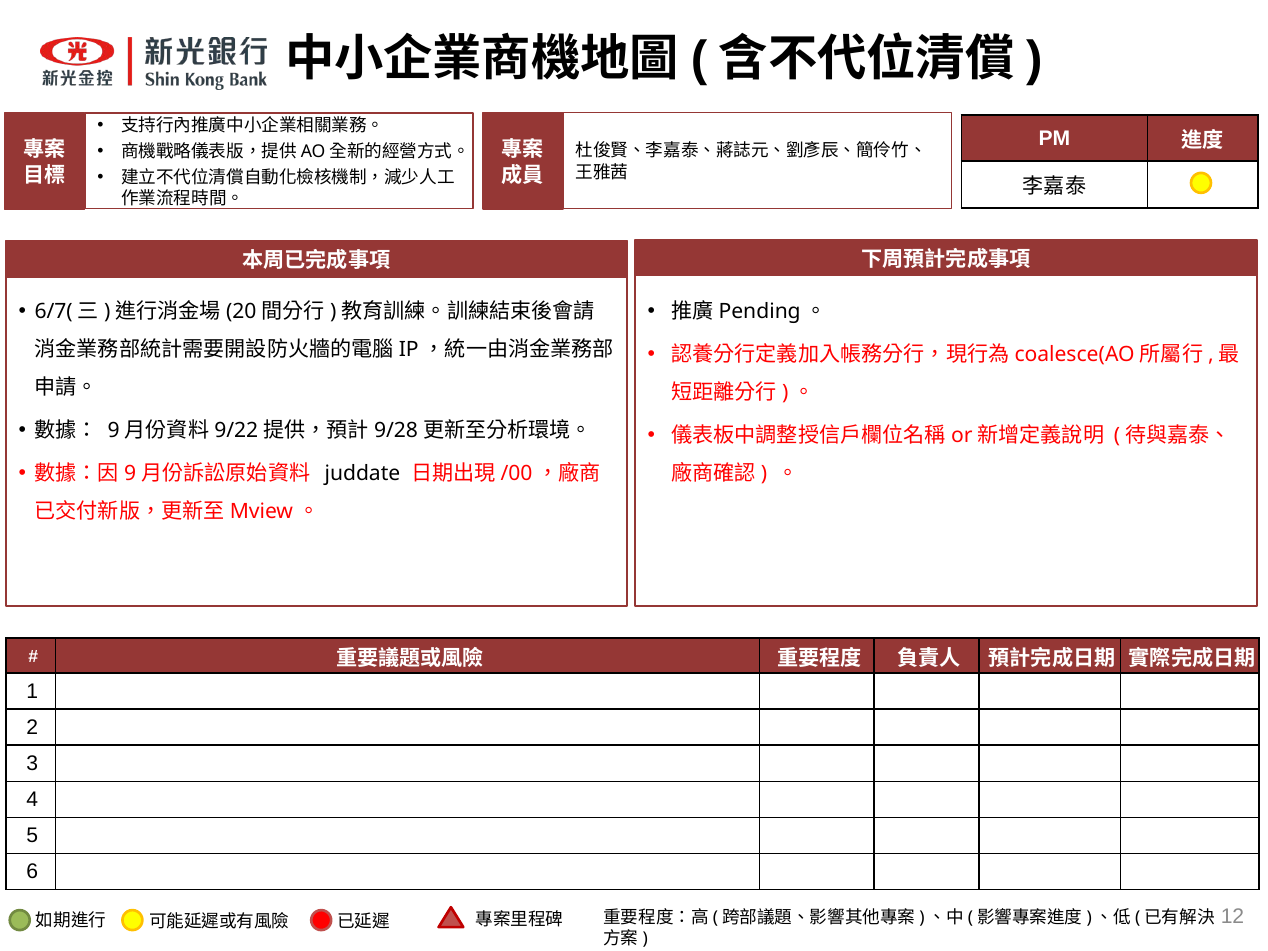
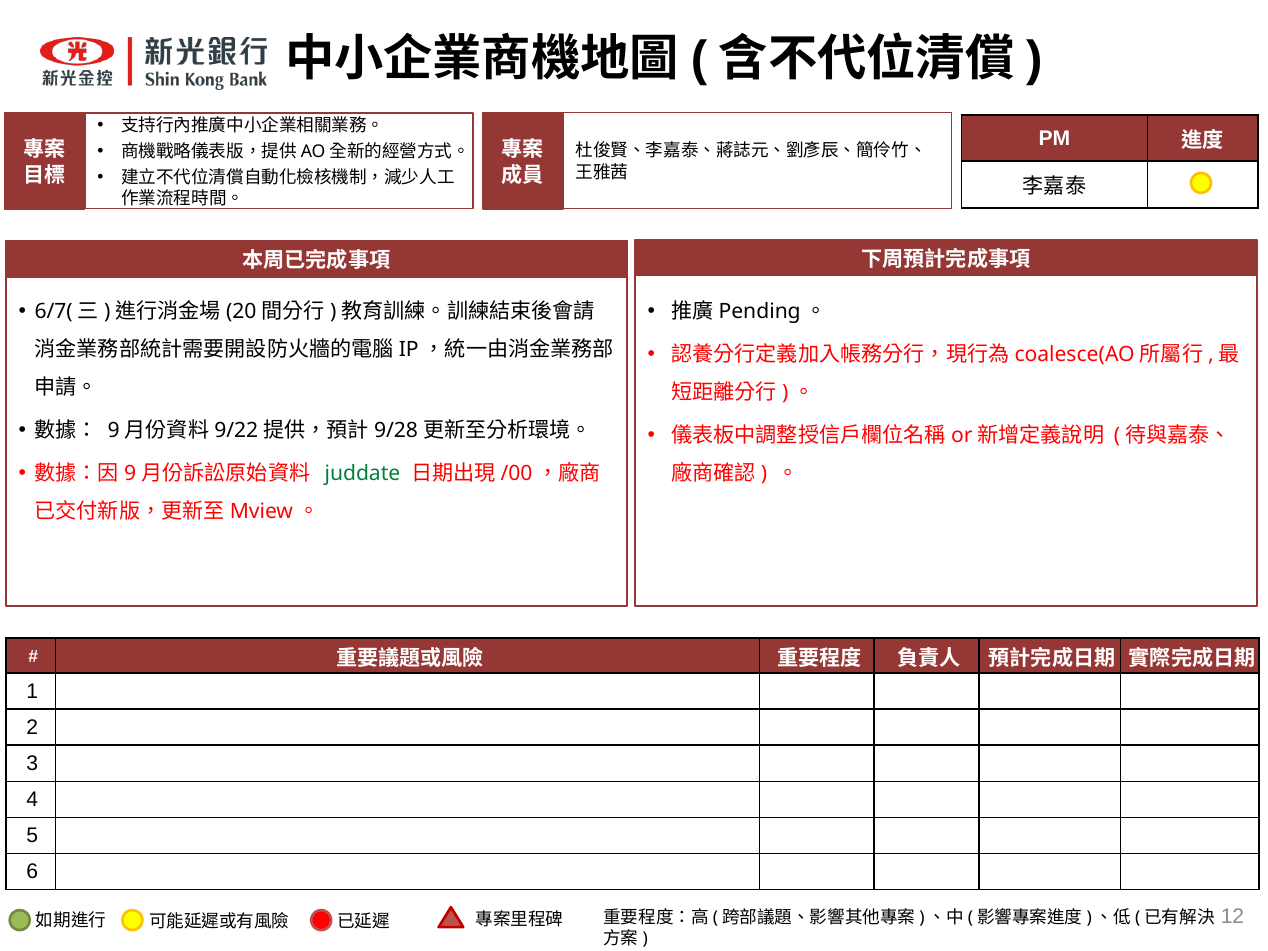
juddate colour: black -> green (362, 474)
